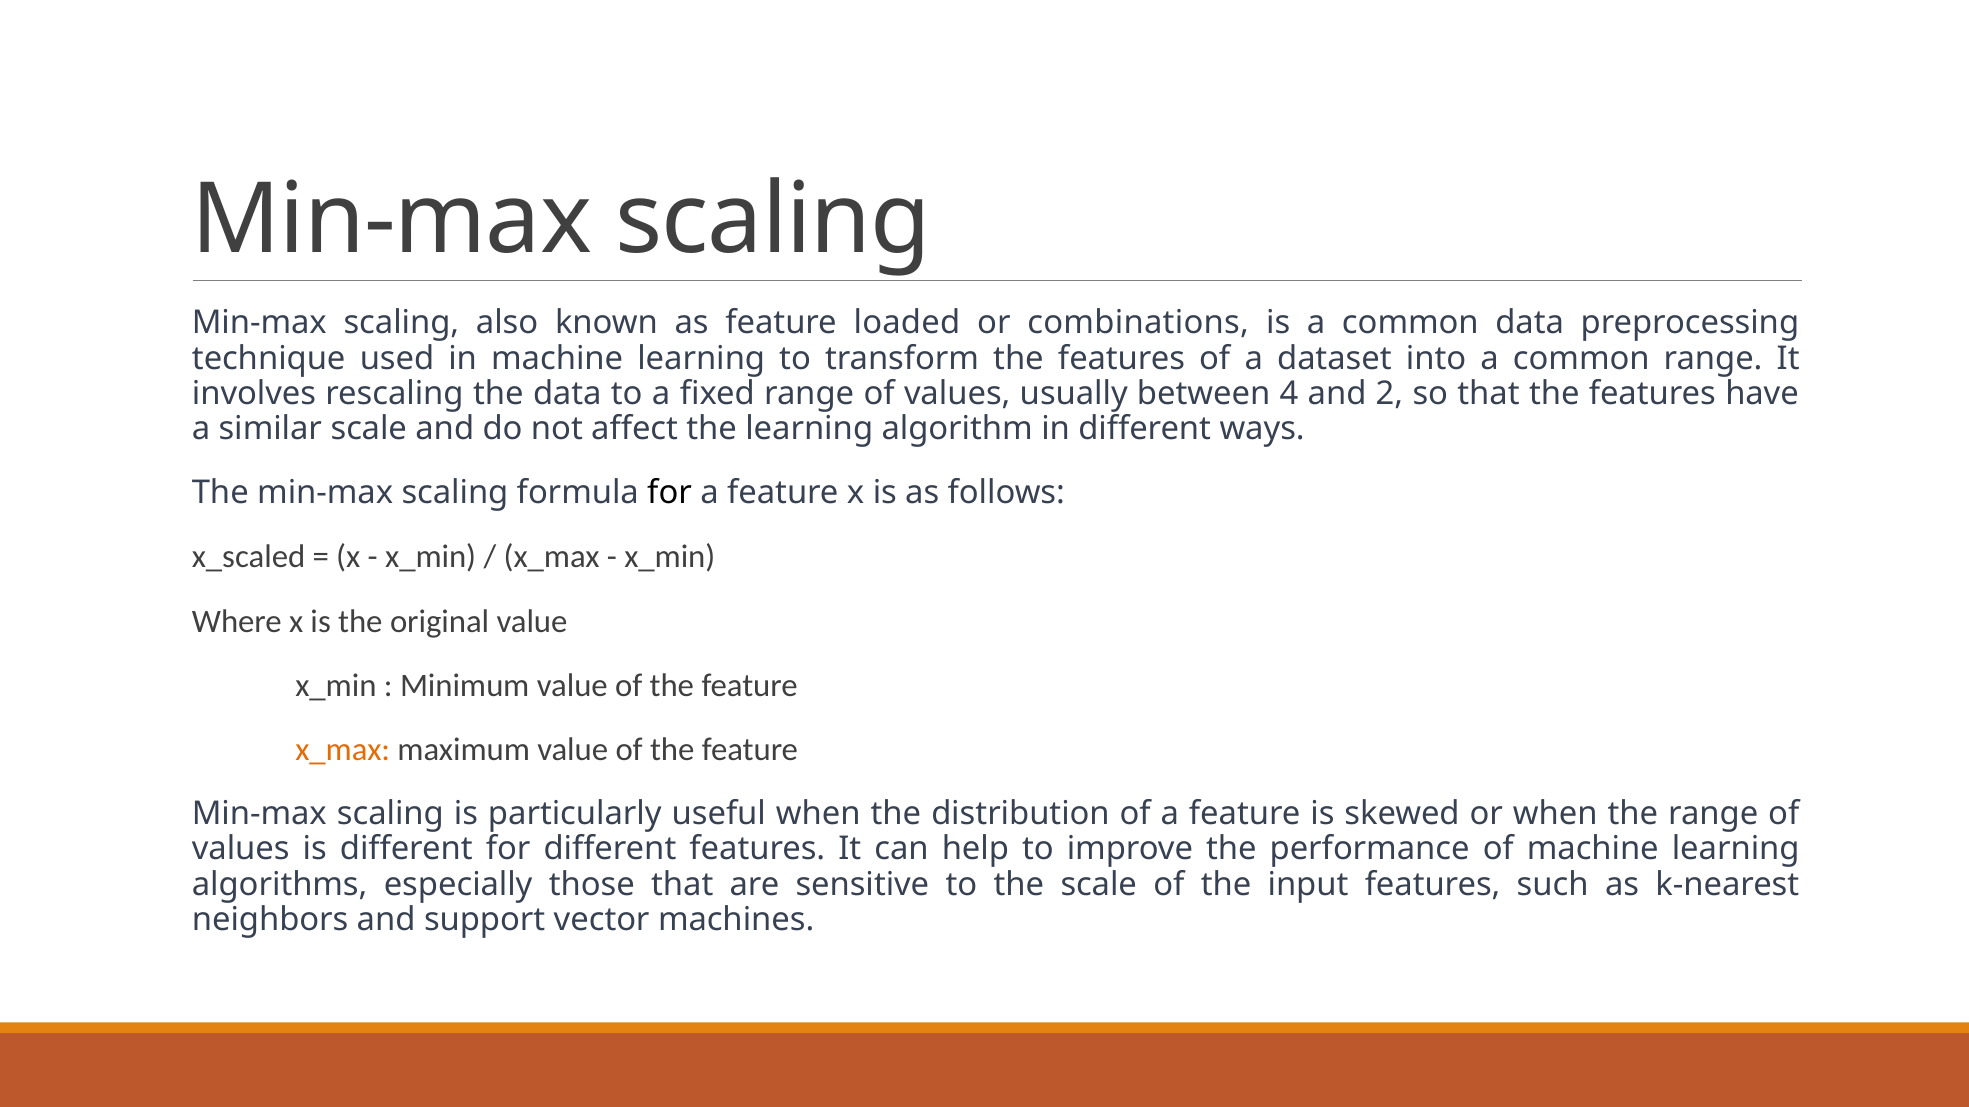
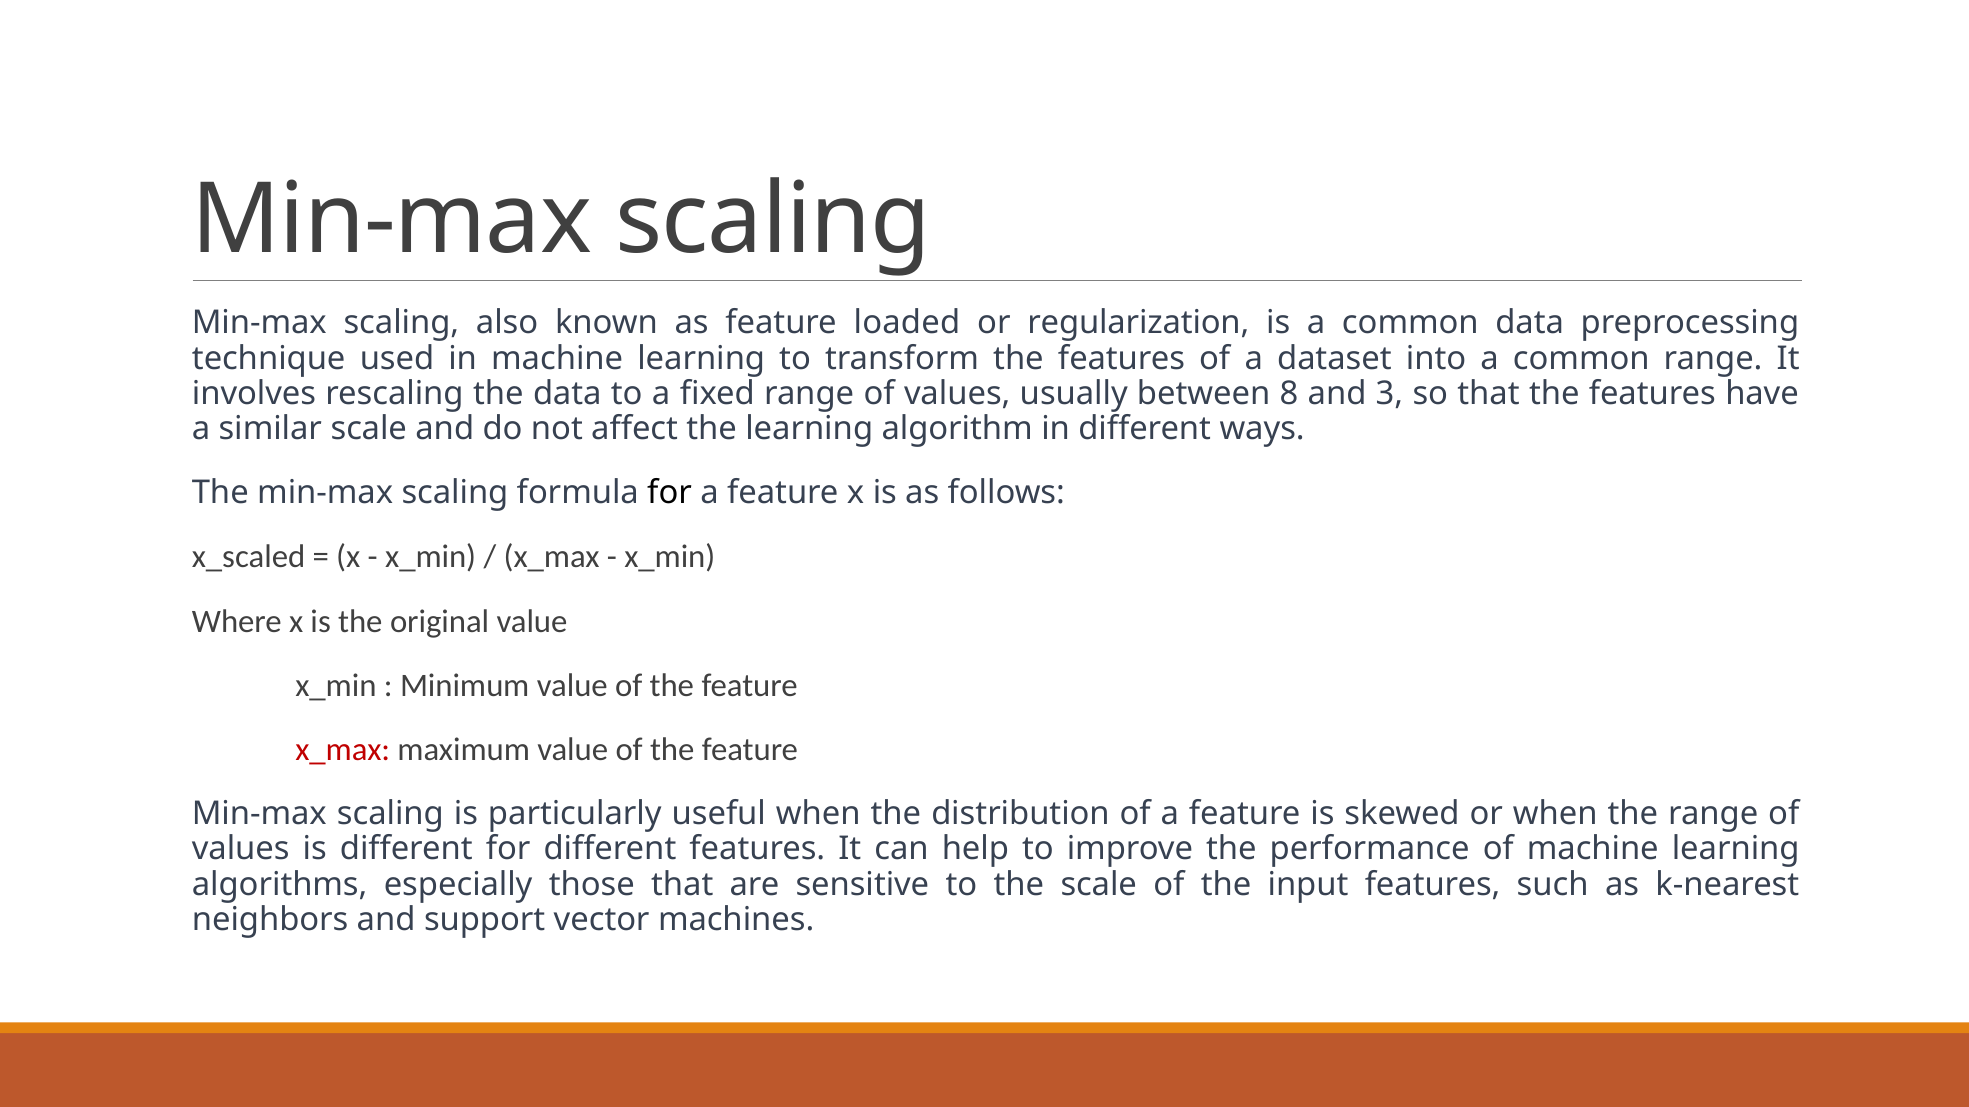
combinations: combinations -> regularization (1138, 323)
4: 4 -> 8 (1289, 394)
2: 2 -> 3 (1389, 394)
x_max colour: orange -> red (343, 750)
